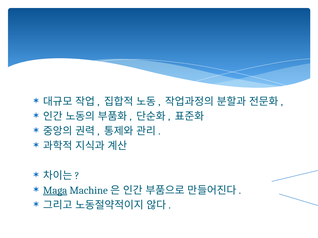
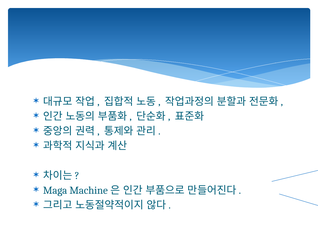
Maga underline: present -> none (55, 191)
